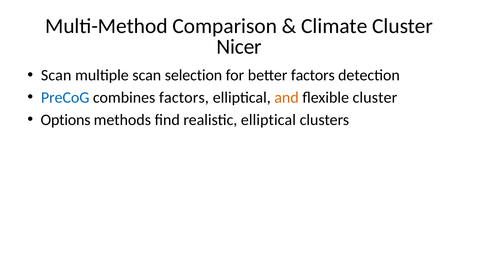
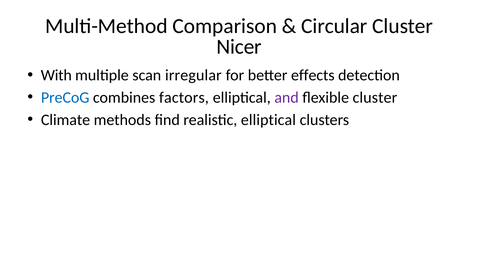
Climate: Climate -> Circular (334, 26)
Scan: Scan -> With (56, 75)
selection: selection -> irregular (193, 75)
better factors: factors -> effects (313, 75)
and colour: orange -> purple (287, 98)
Options: Options -> Climate (66, 120)
